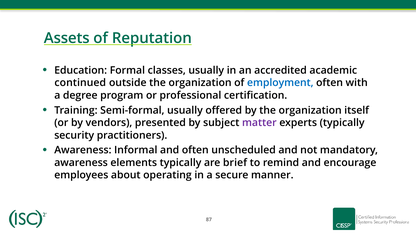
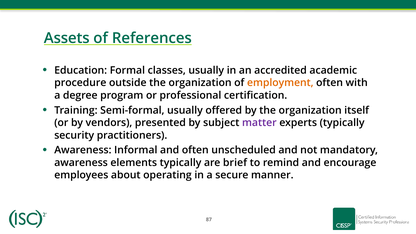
Reputation: Reputation -> References (152, 38)
continued: continued -> procedure (80, 83)
employment colour: blue -> orange (280, 83)
